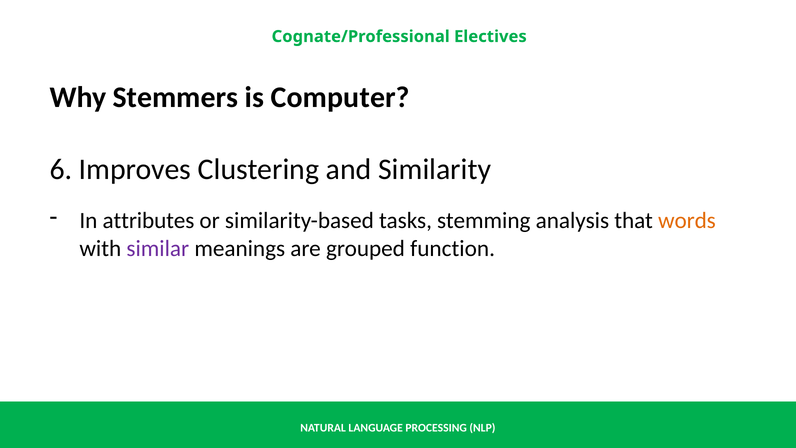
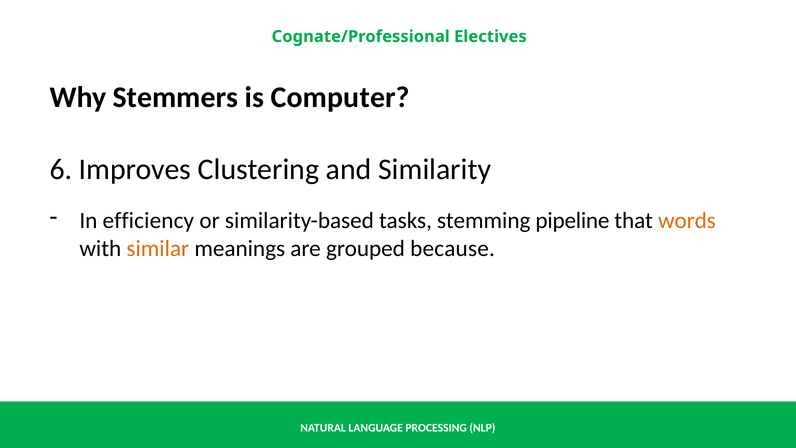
attributes: attributes -> efficiency (148, 221)
analysis: analysis -> pipeline (572, 221)
similar colour: purple -> orange (158, 248)
function: function -> because (453, 248)
